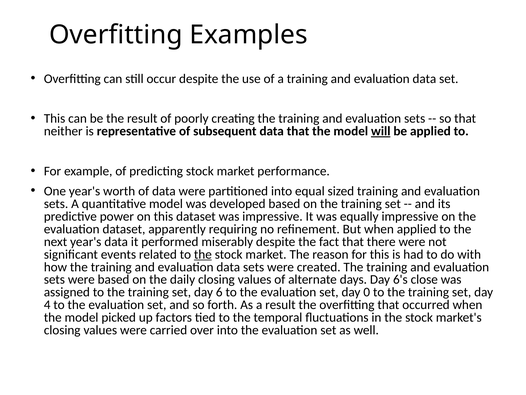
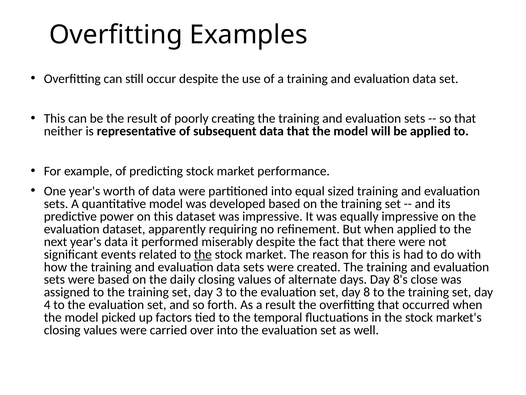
will underline: present -> none (381, 131)
6's: 6's -> 8's (400, 279)
6: 6 -> 3 (219, 292)
0: 0 -> 8 (367, 292)
